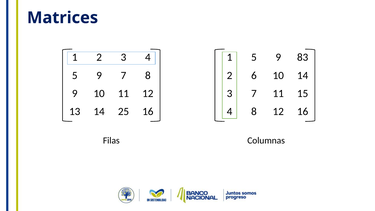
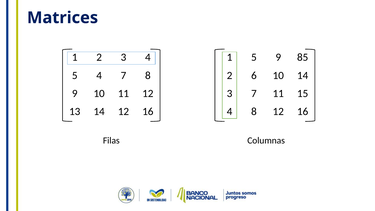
83: 83 -> 85 (303, 57)
9: 9 -> 4 (99, 75)
14 25: 25 -> 12 (123, 111)
